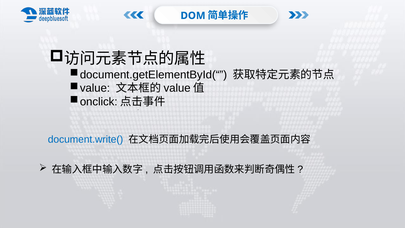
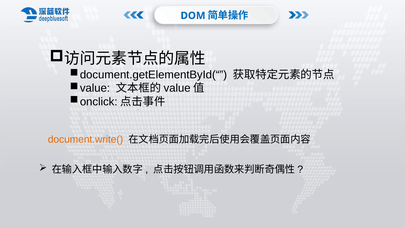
document.write( colour: blue -> orange (86, 140)
